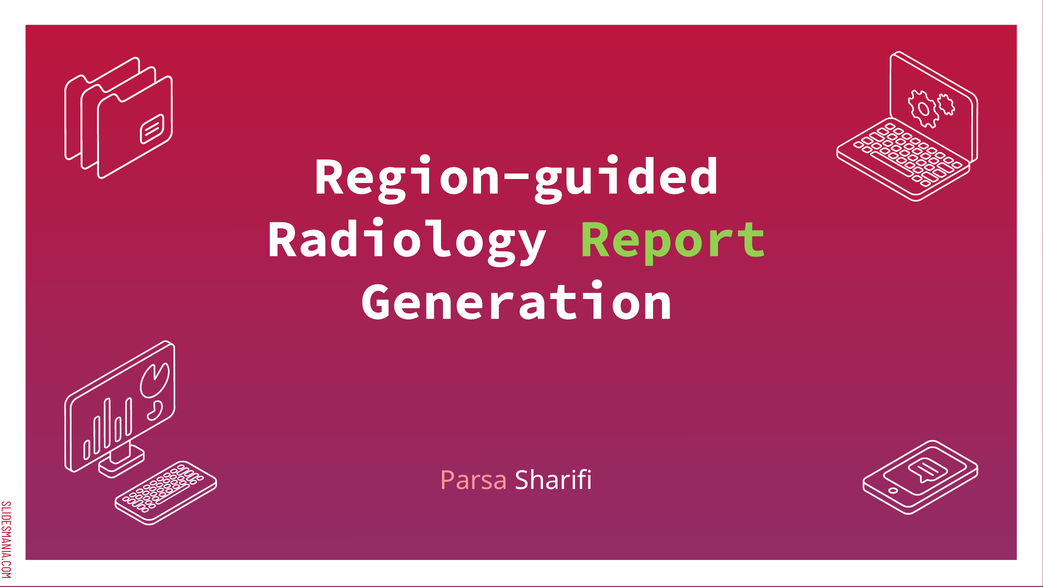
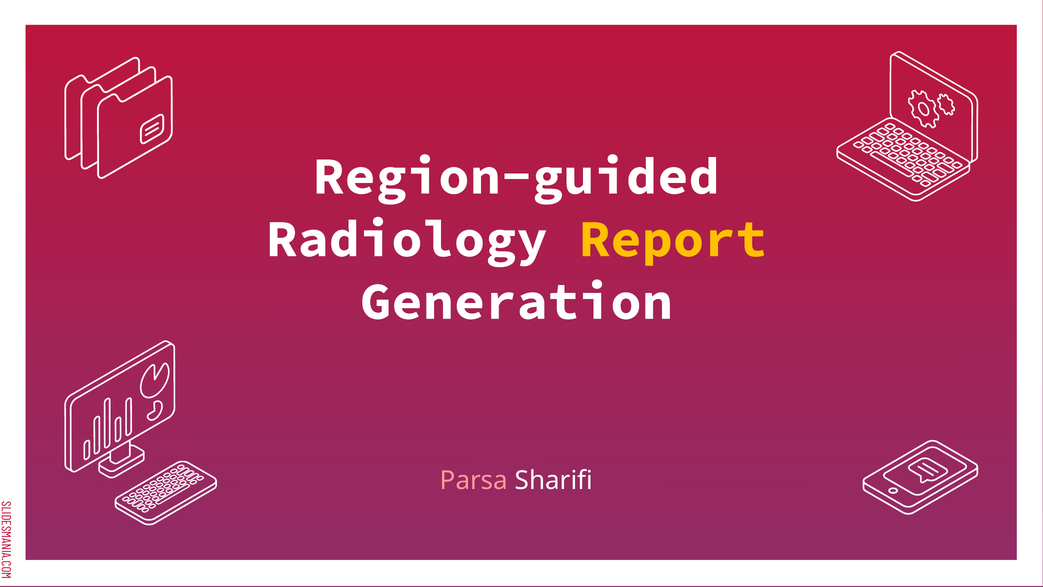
Report colour: light green -> yellow (673, 239)
